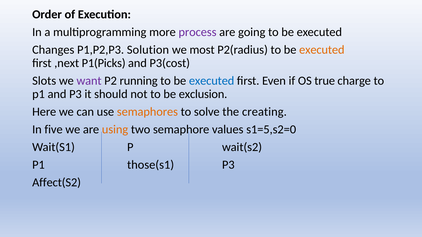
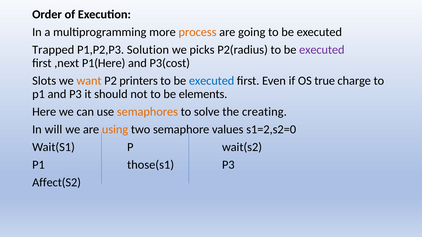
process colour: purple -> orange (198, 32)
Changes: Changes -> Trapped (53, 50)
most: most -> picks (202, 50)
executed colour: orange -> purple (322, 50)
P1(Picks: P1(Picks -> P1(Here (104, 63)
want colour: purple -> orange (89, 81)
running: running -> printers (139, 81)
exclusion: exclusion -> elements (203, 94)
five: five -> will (53, 130)
s1=5,s2=0: s1=5,s2=0 -> s1=2,s2=0 (271, 130)
